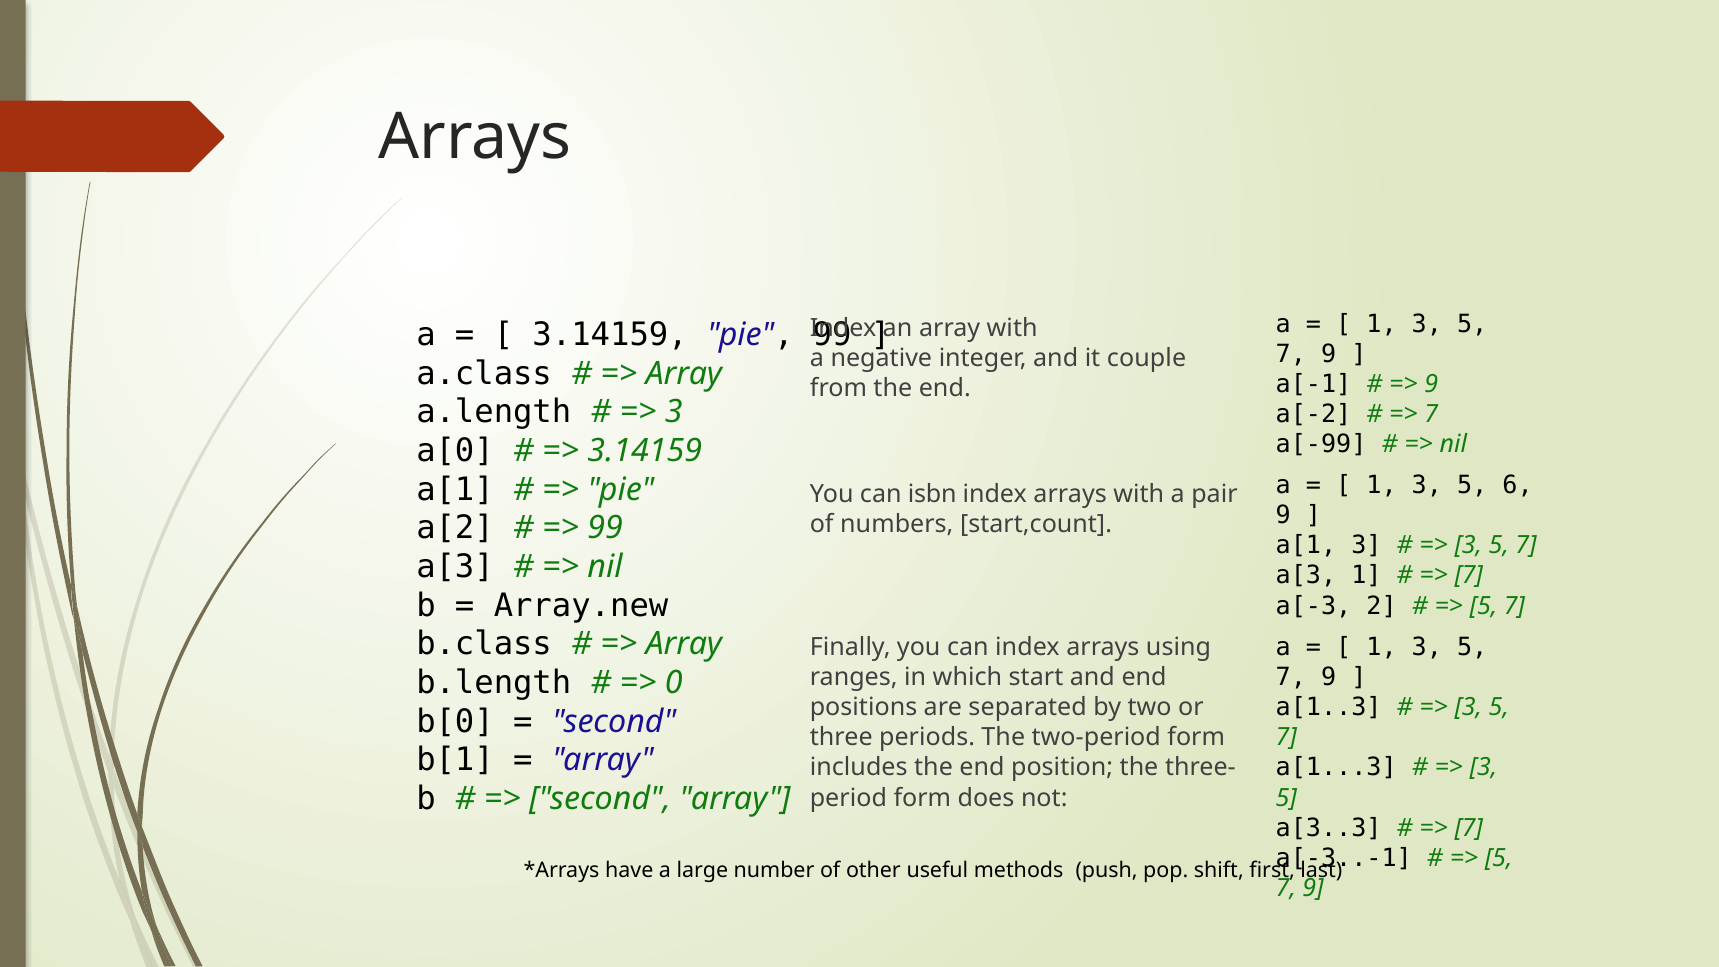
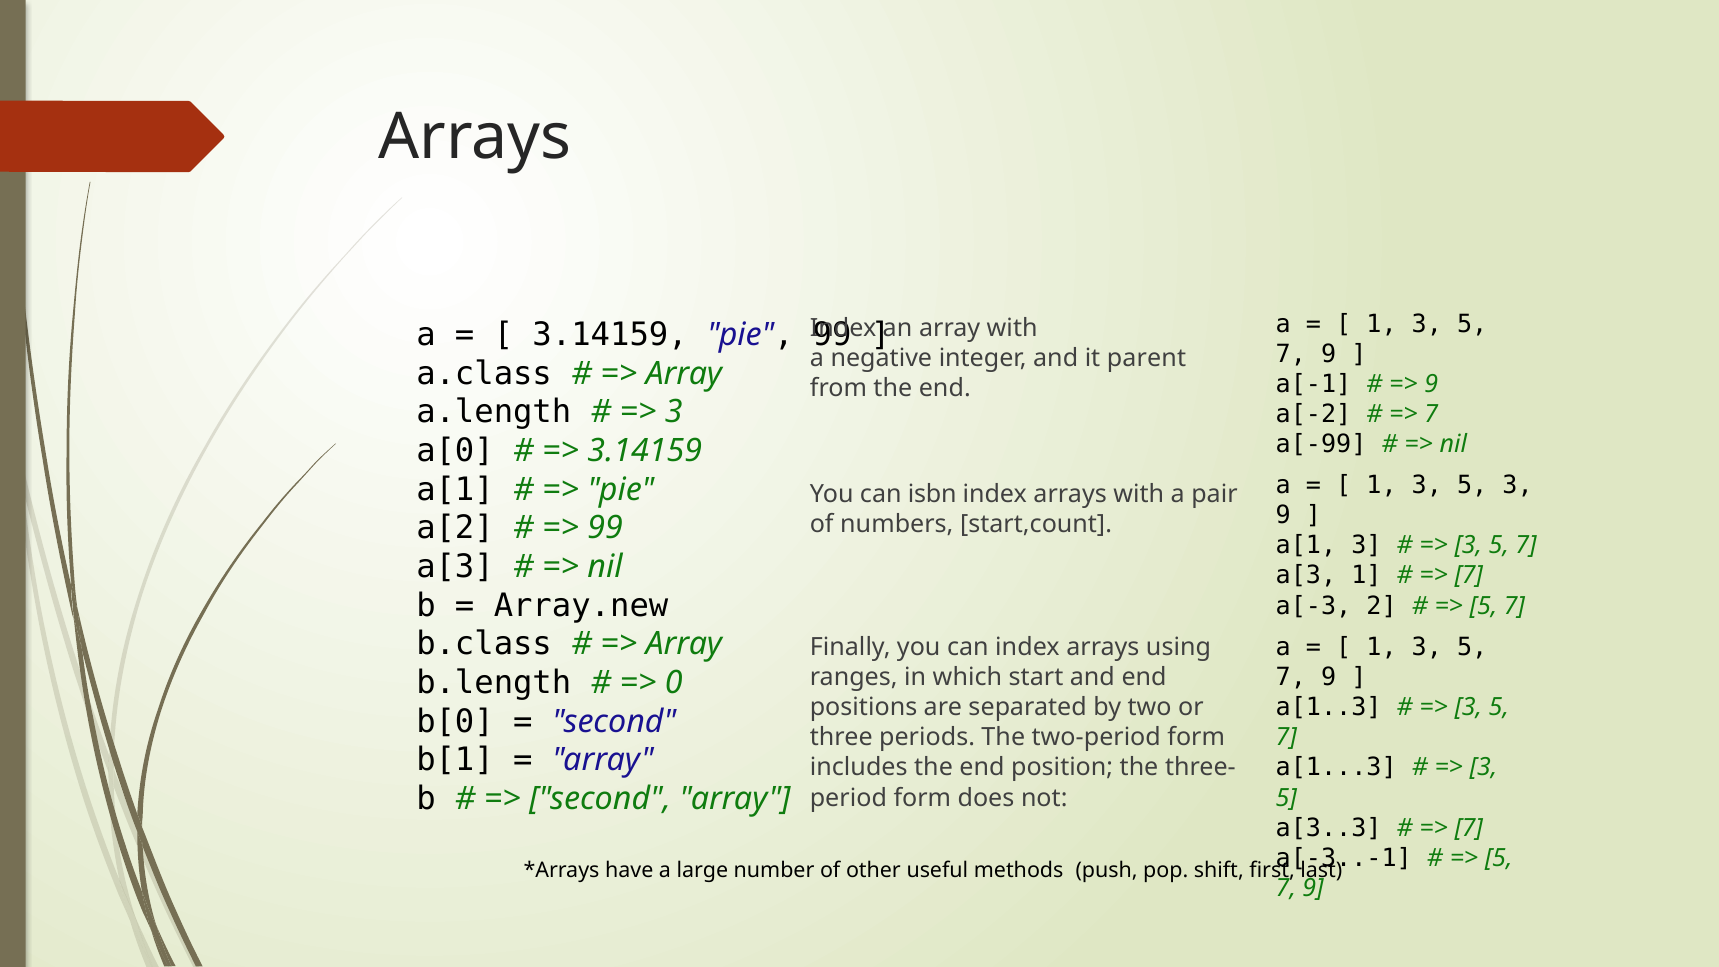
couple: couple -> parent (1147, 358)
5 6: 6 -> 3 (1518, 485)
